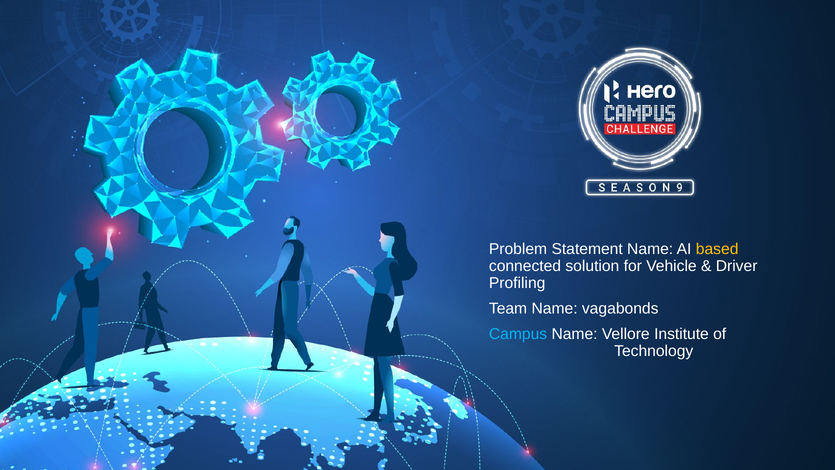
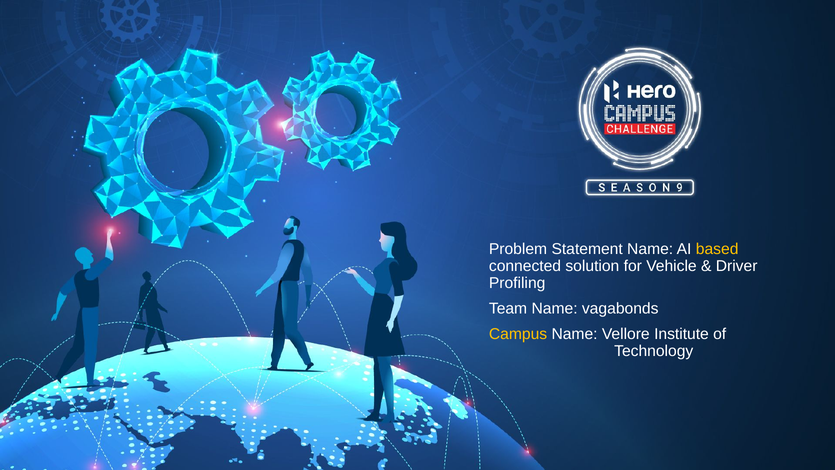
Campus colour: light blue -> yellow (518, 334)
